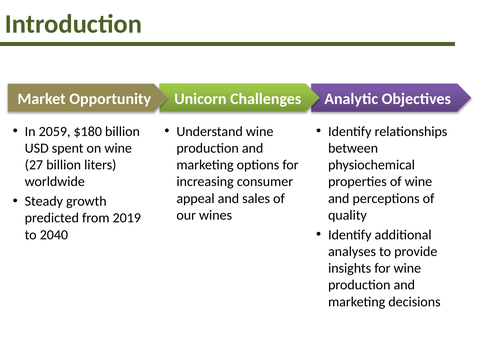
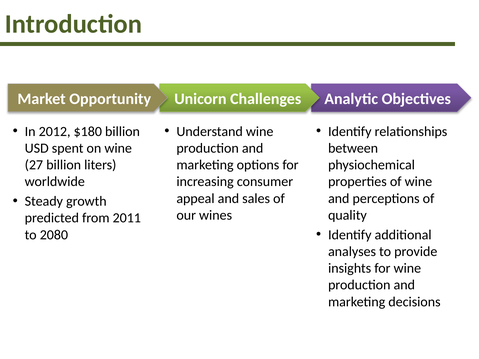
2059: 2059 -> 2012 (55, 132)
2019: 2019 -> 2011 (127, 218)
2040: 2040 -> 2080 (54, 235)
